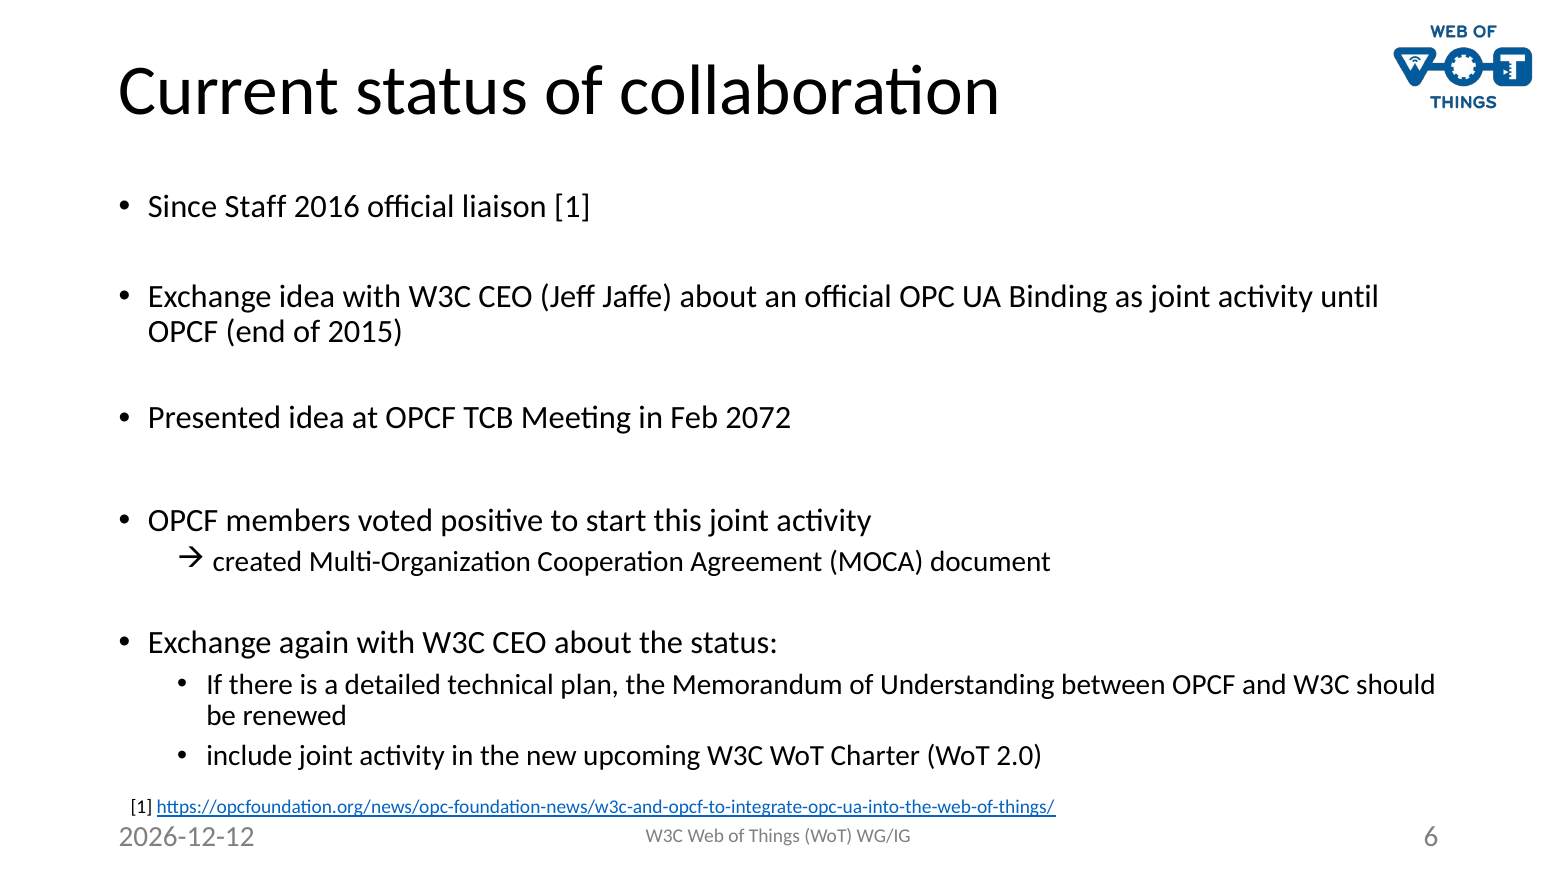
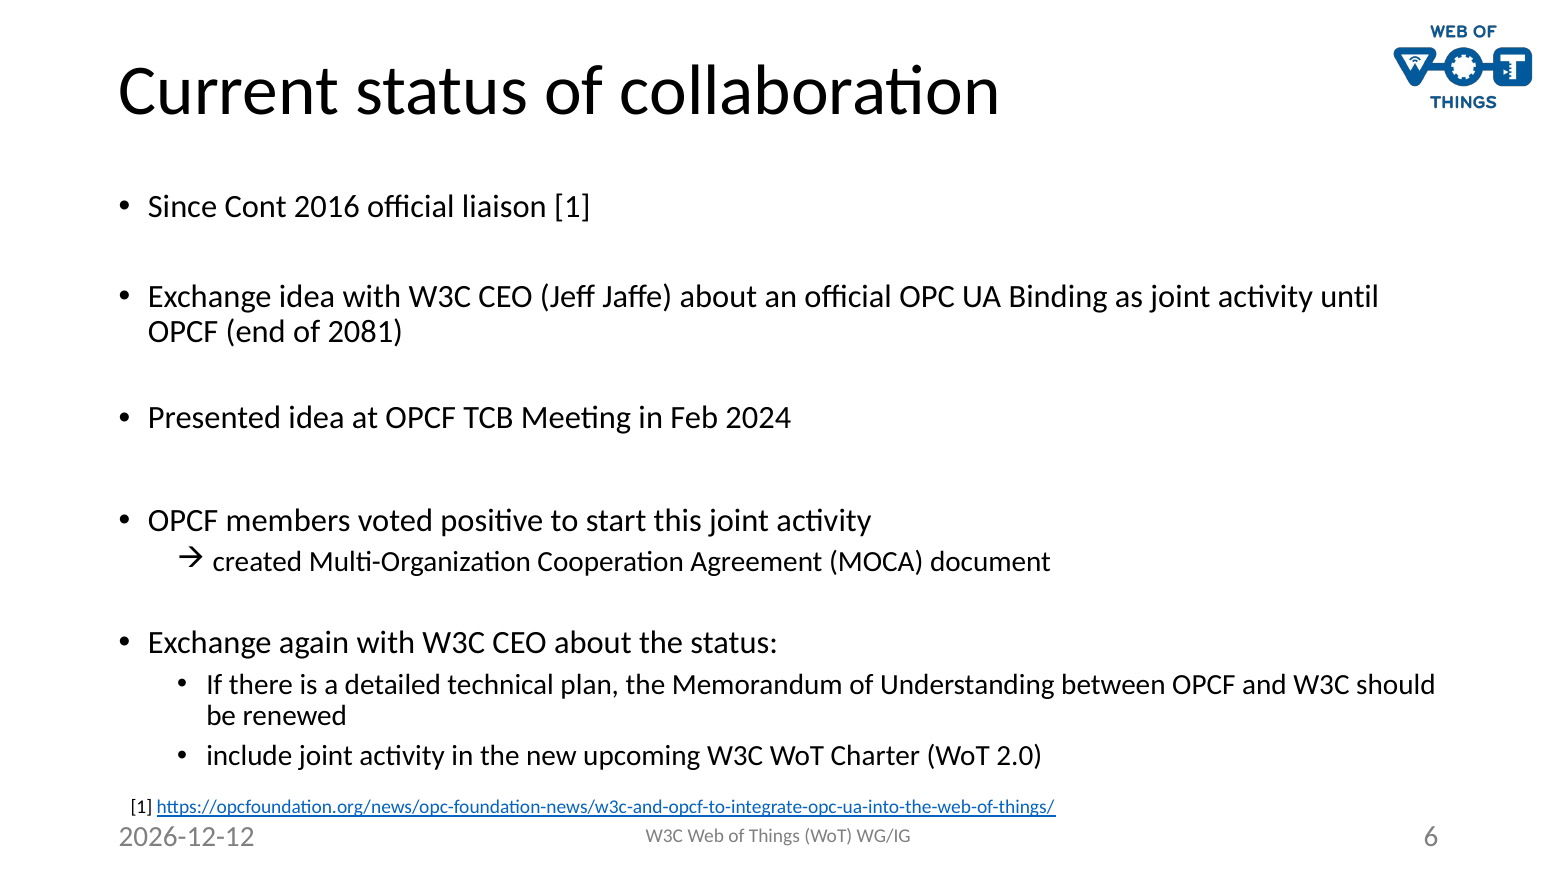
Staff: Staff -> Cont (256, 207)
2015: 2015 -> 2081 (365, 332)
2072: 2072 -> 2024 (758, 418)
